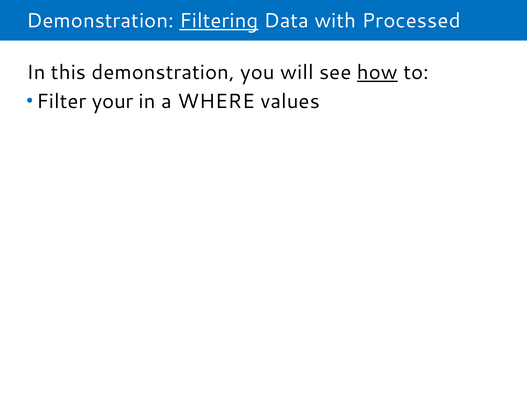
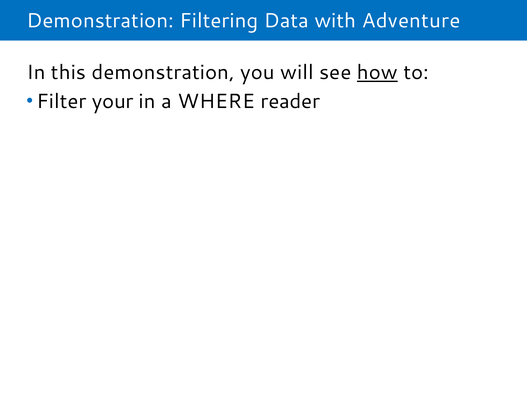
Filtering underline: present -> none (219, 21)
Processed: Processed -> Adventure (411, 21)
values: values -> reader (290, 102)
